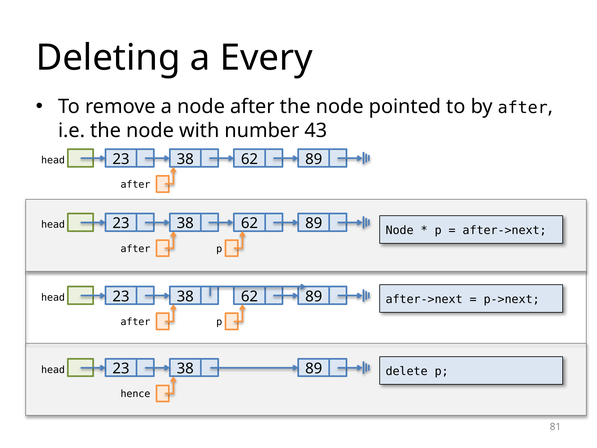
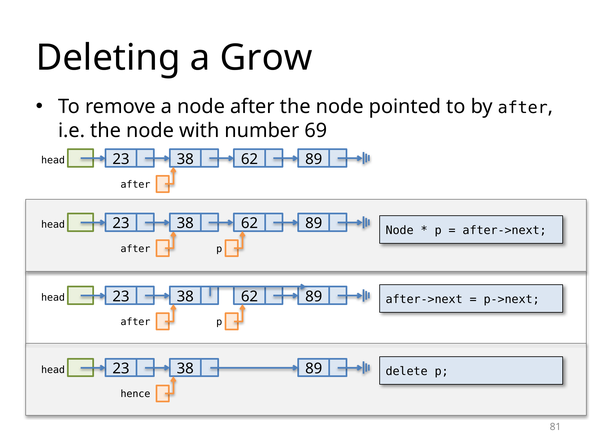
Every: Every -> Grow (266, 58)
43: 43 -> 69 (316, 131)
